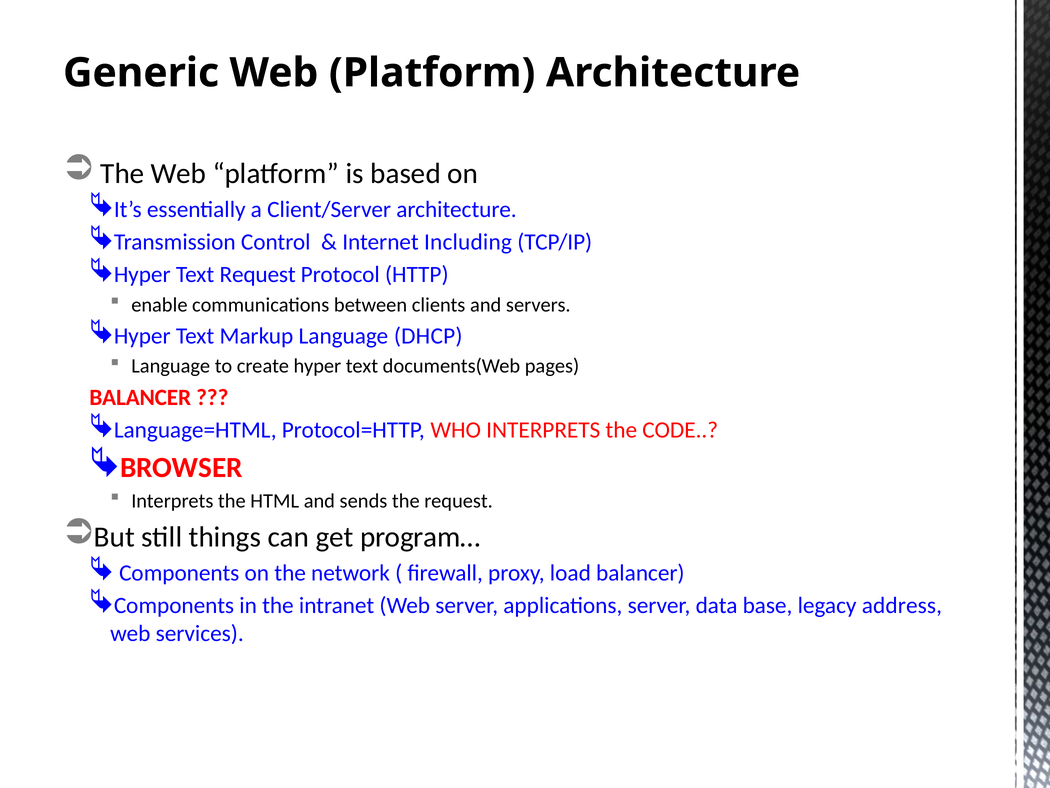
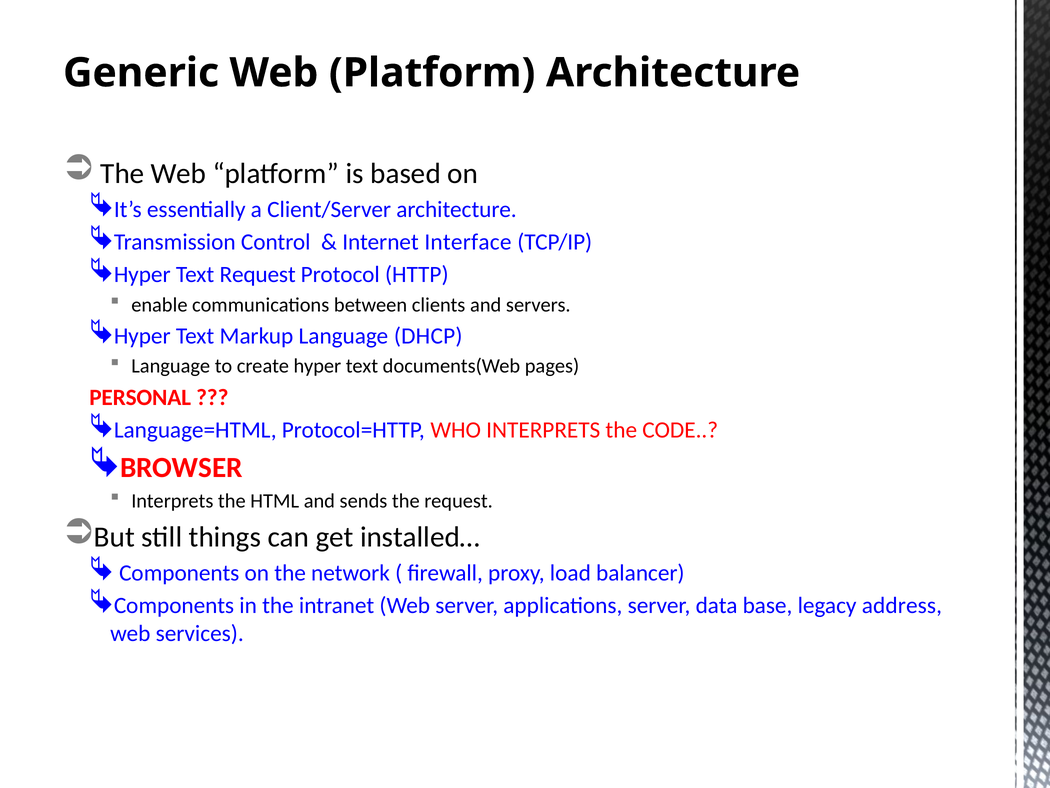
Including: Including -> Interface (468, 242)
BALANCER: BALANCER -> PERSONAL (140, 397)
program…: program… -> installed… (420, 537)
